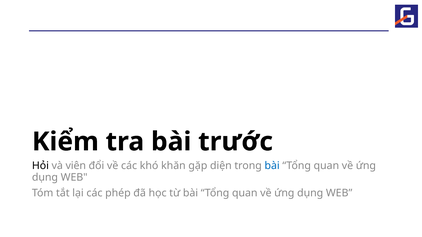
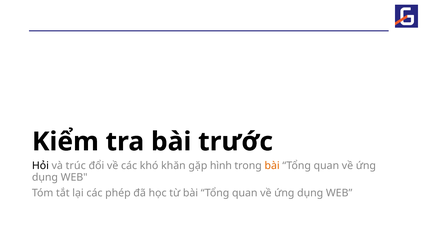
viên: viên -> trúc (76, 166)
diện: diện -> hình (221, 166)
bài colour: blue -> orange (272, 166)
